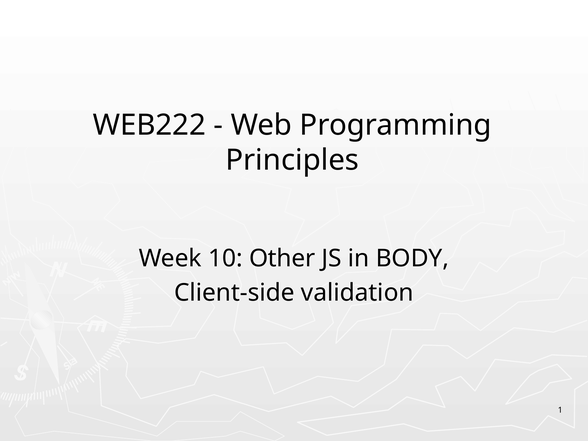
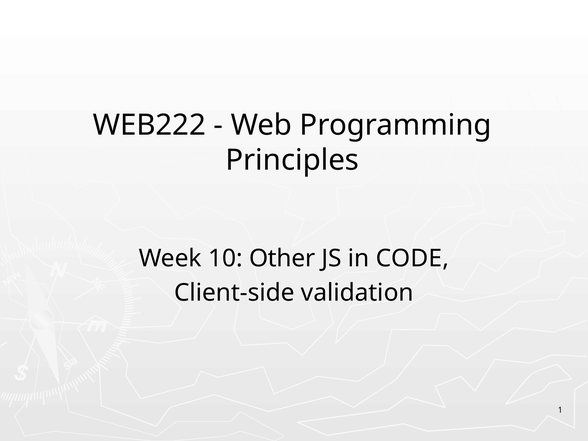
BODY: BODY -> CODE (412, 258)
